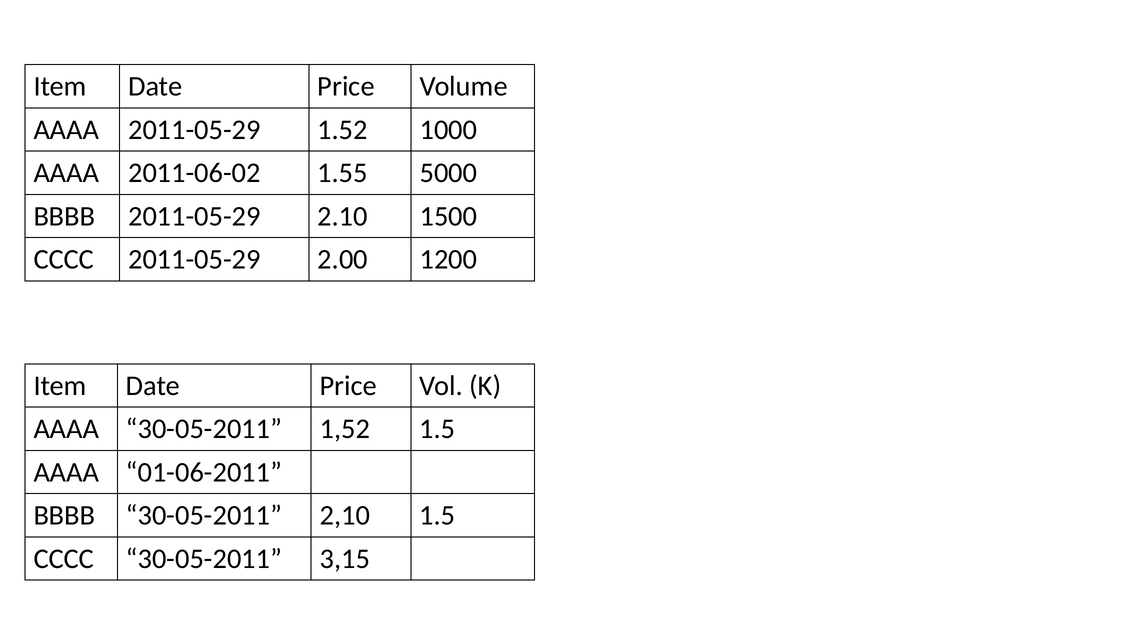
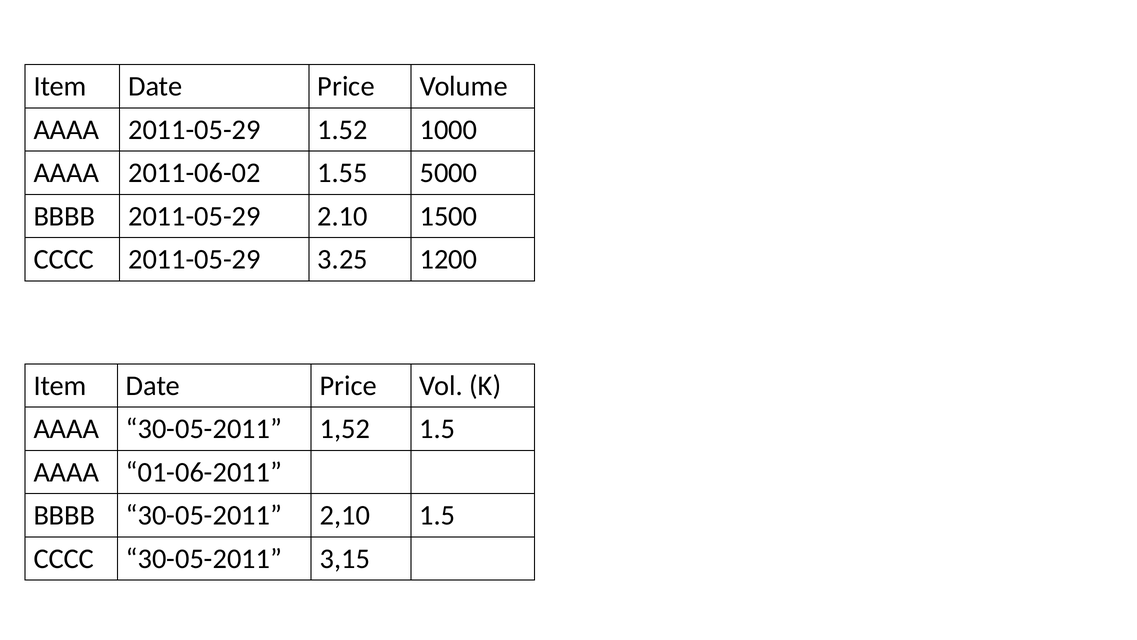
2.00: 2.00 -> 3.25 (343, 259)
